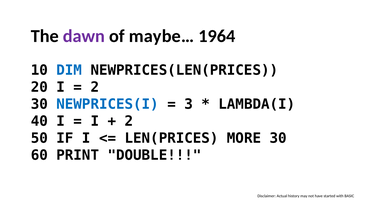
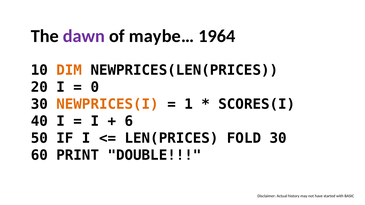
DIM colour: blue -> orange (69, 70)
2: 2 -> 0 (95, 87)
NEWPRICES(I colour: blue -> orange (108, 104)
3: 3 -> 1 (189, 104)
LAMBDA(I: LAMBDA(I -> SCORES(I (257, 104)
2: 2 -> 6 (129, 121)
MORE: MORE -> FOLD (244, 138)
